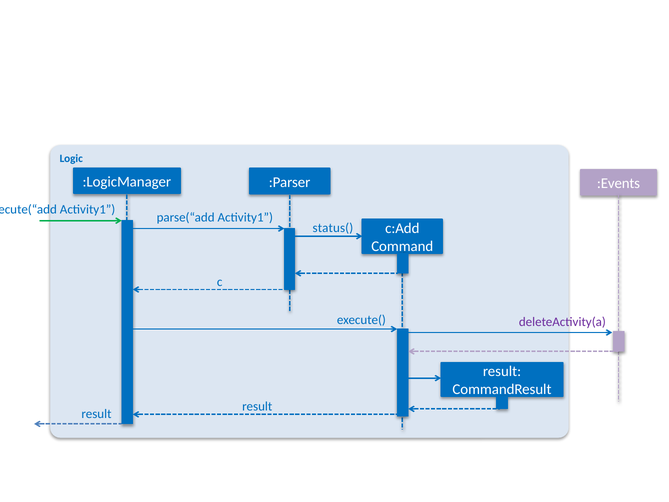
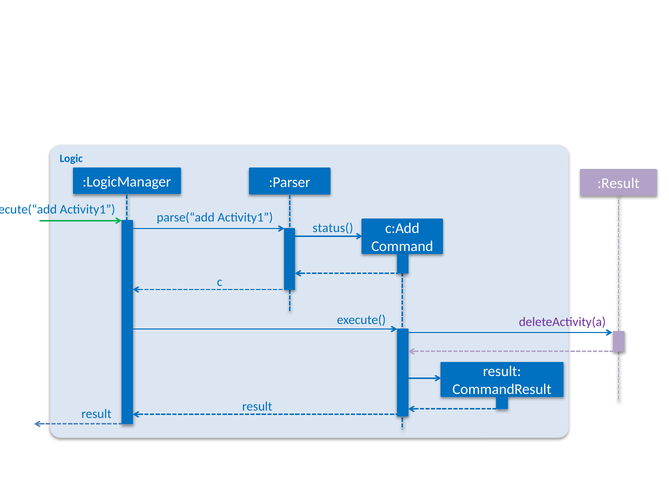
:Events: :Events -> :Result (618, 183)
